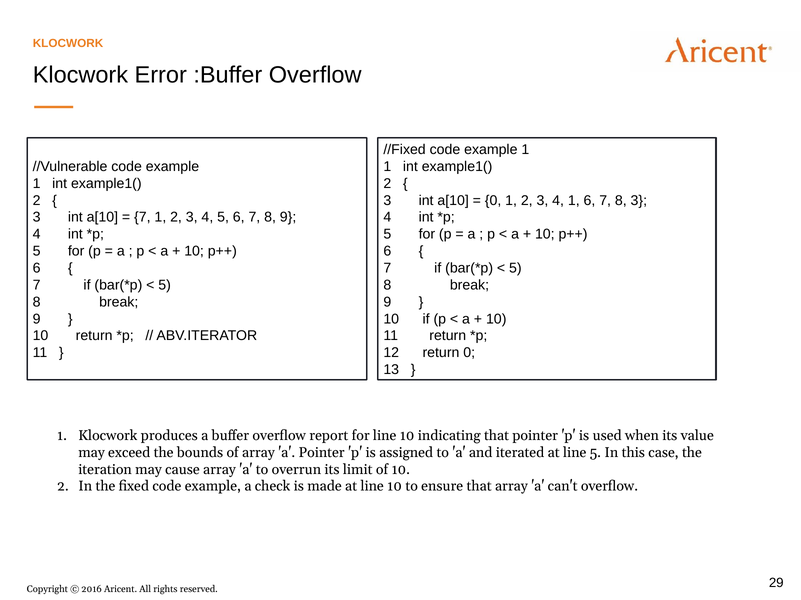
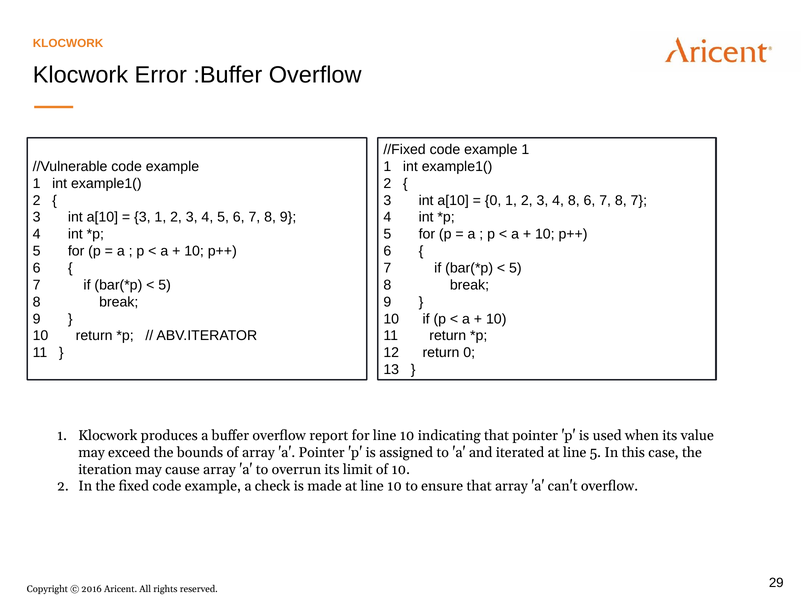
4 1: 1 -> 8 (574, 201)
8 3: 3 -> 7 (639, 201)
7: 7 -> 3 (142, 217)
